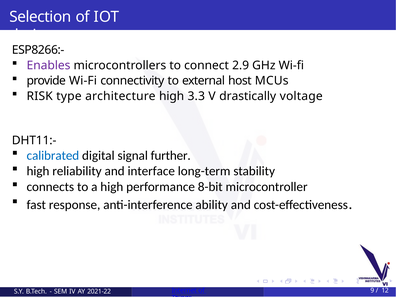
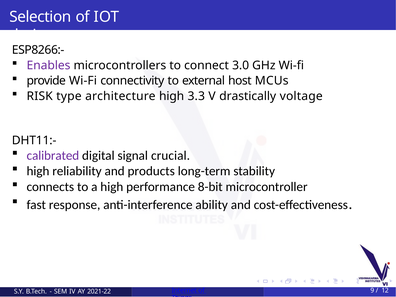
2.9: 2.9 -> 3.0 (241, 65)
calibrated colour: blue -> purple (53, 156)
further: further -> crucial (171, 156)
interface: interface -> products (151, 171)
